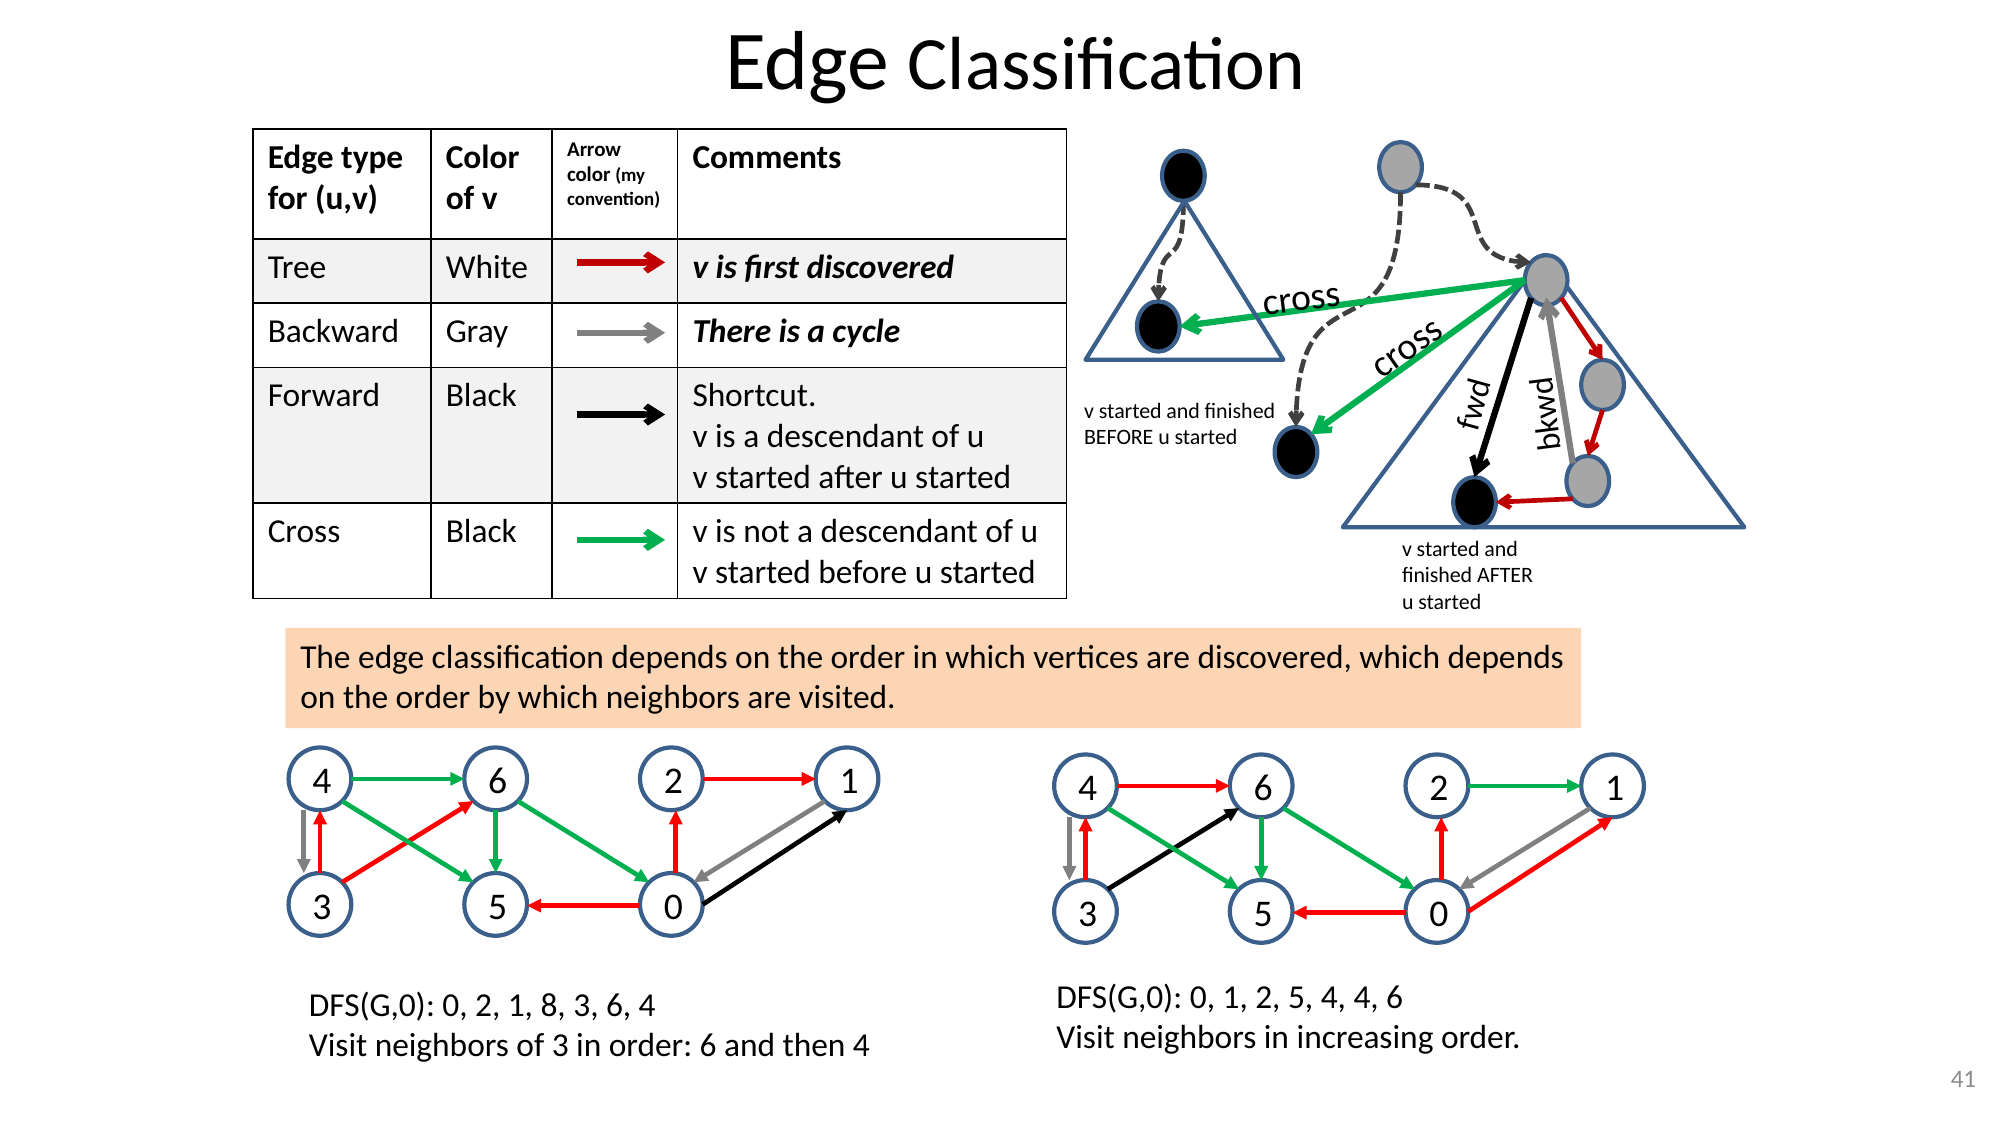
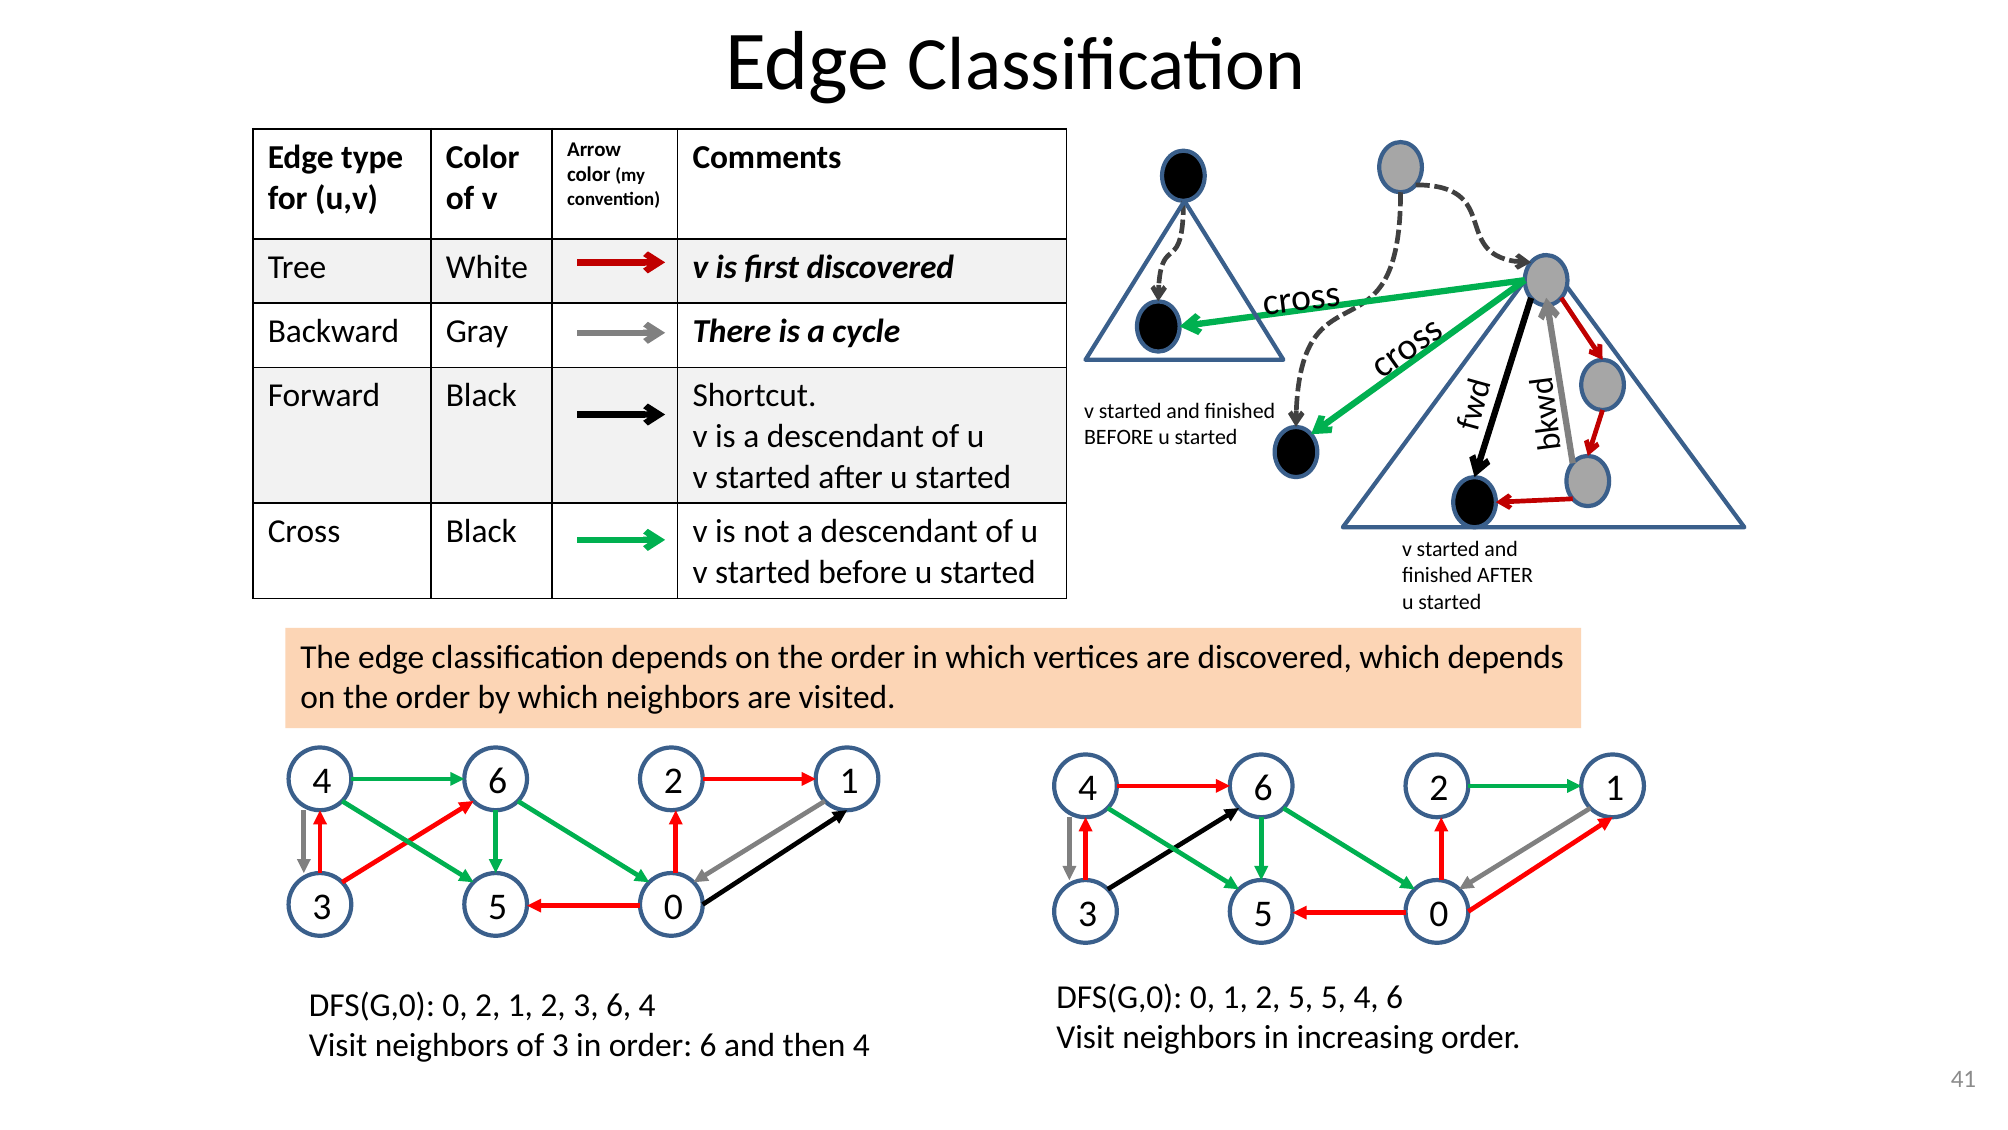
5 4: 4 -> 5 (1333, 997)
2 1 8: 8 -> 2 (553, 1005)
